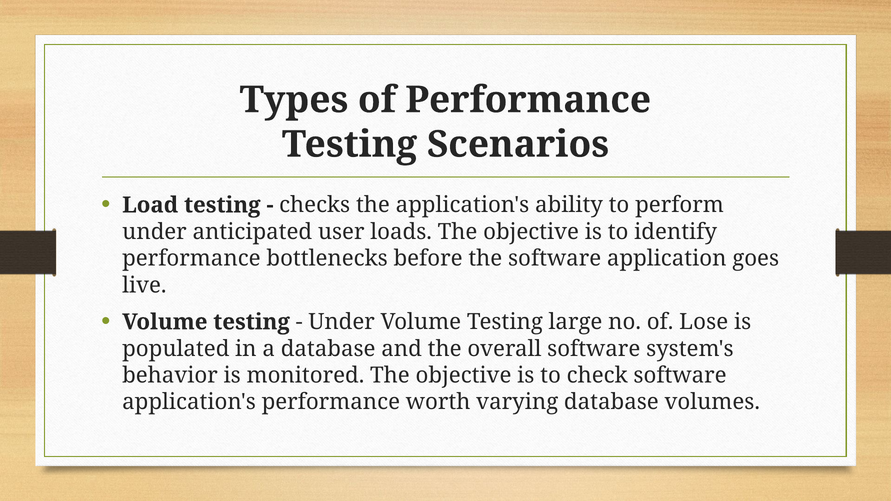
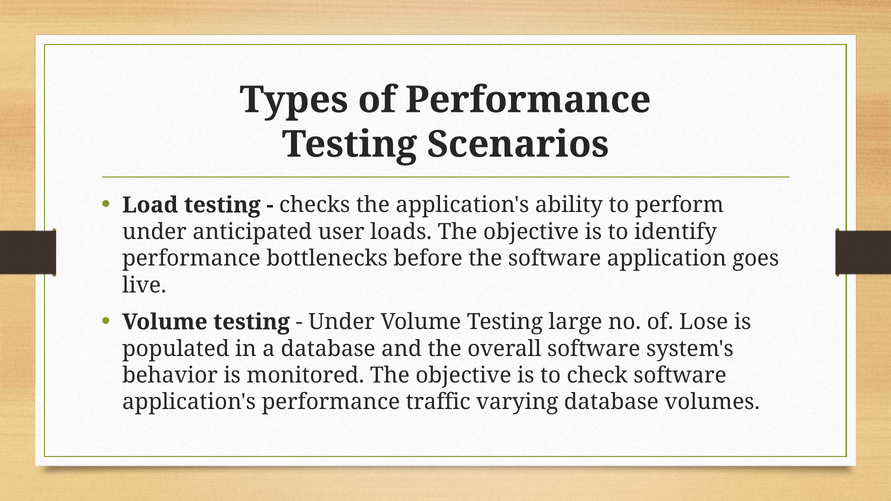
worth: worth -> traffic (438, 402)
